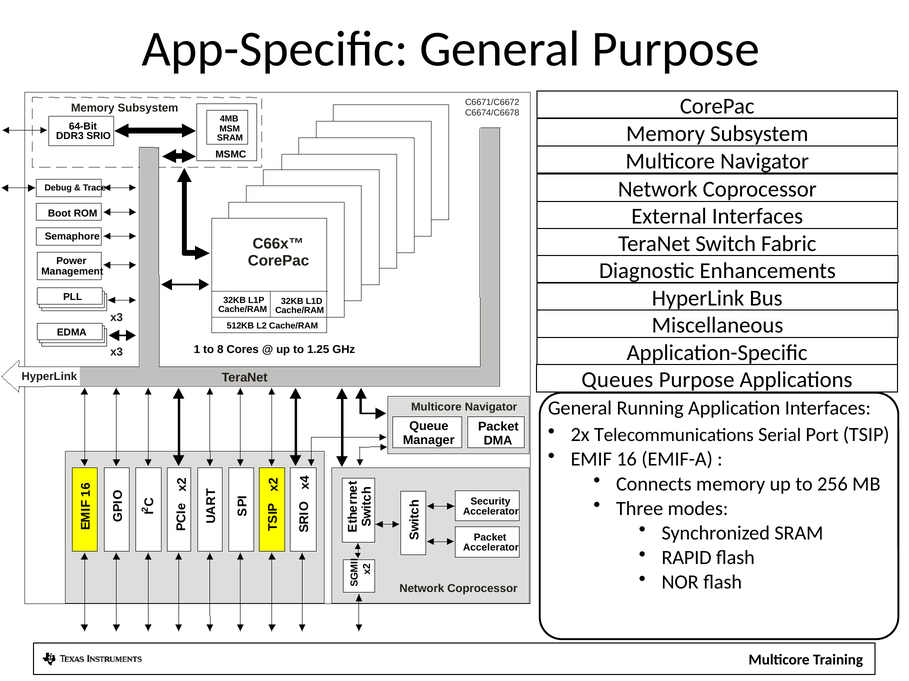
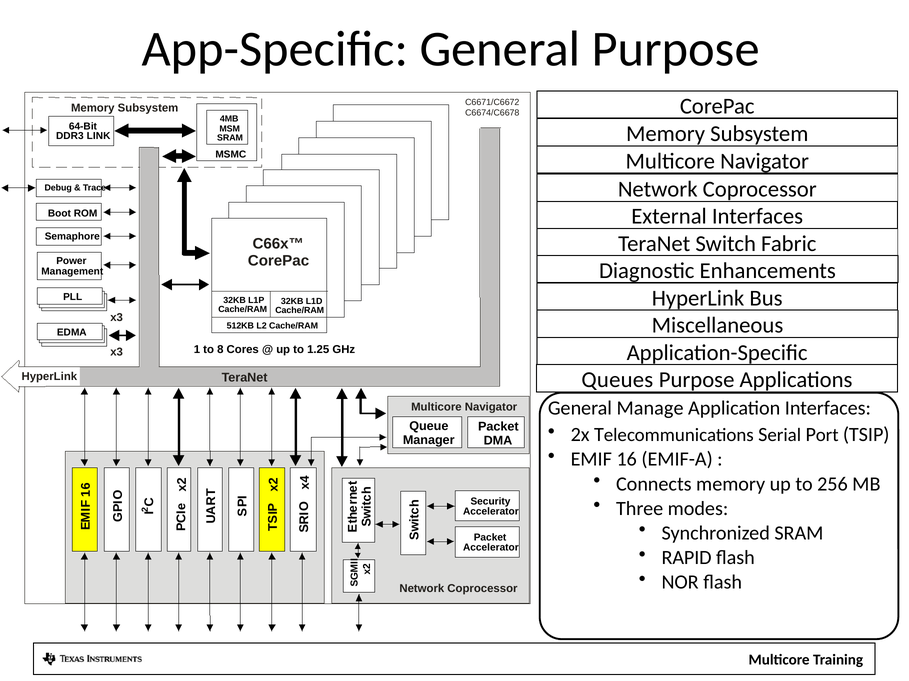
SRIO: SRIO -> LINK (99, 136)
Running: Running -> Manage (650, 409)
